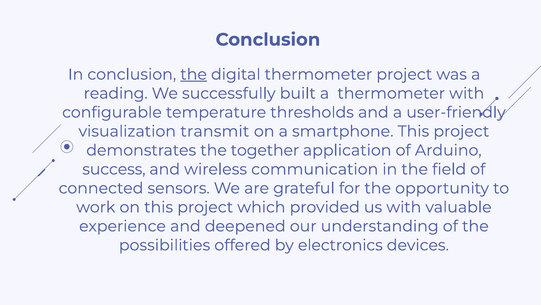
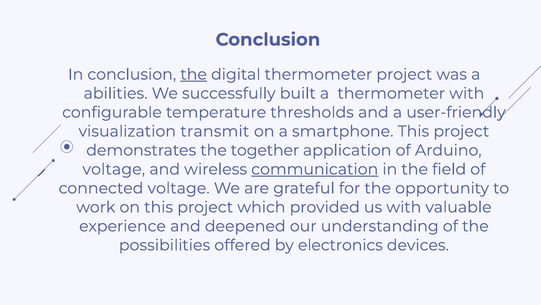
reading: reading -> abilities (116, 93)
success: success -> voltage (114, 169)
communication underline: none -> present (315, 169)
connected sensors: sensors -> voltage (179, 188)
